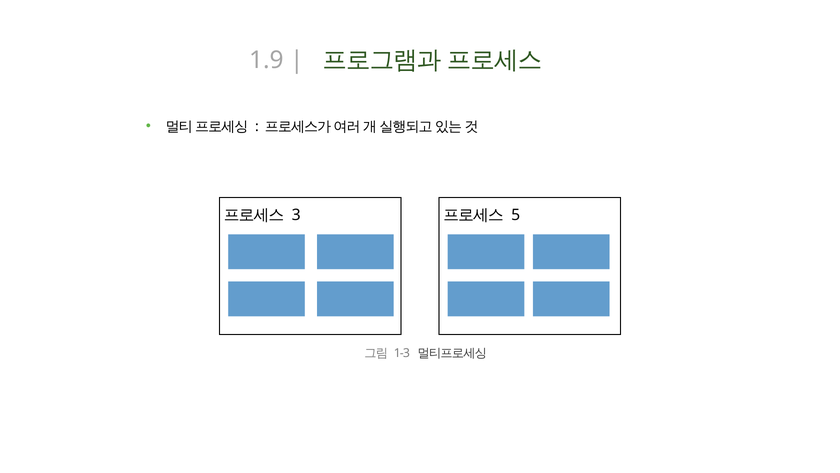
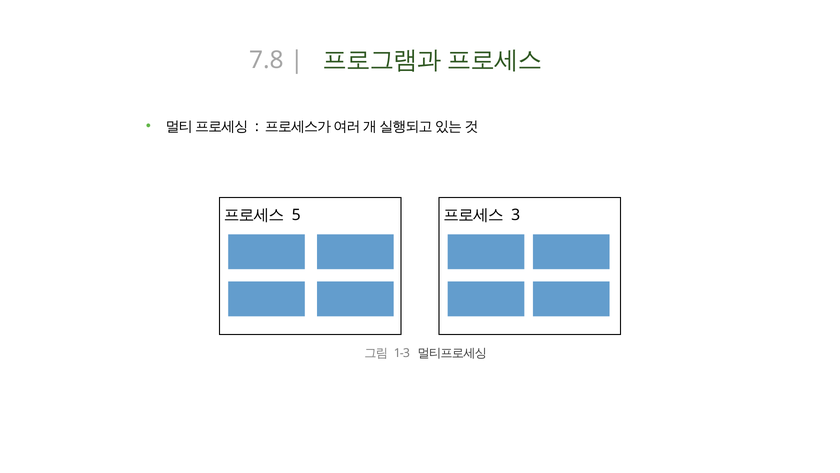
1.9: 1.9 -> 7.8 (267, 60)
3: 3 -> 5 (296, 215)
5: 5 -> 3 (516, 215)
